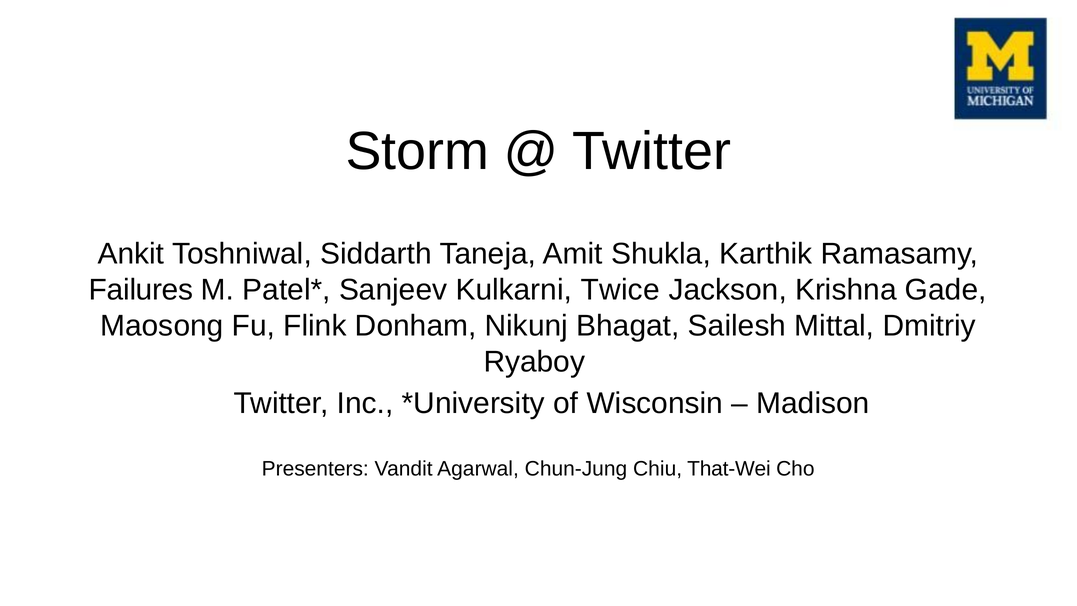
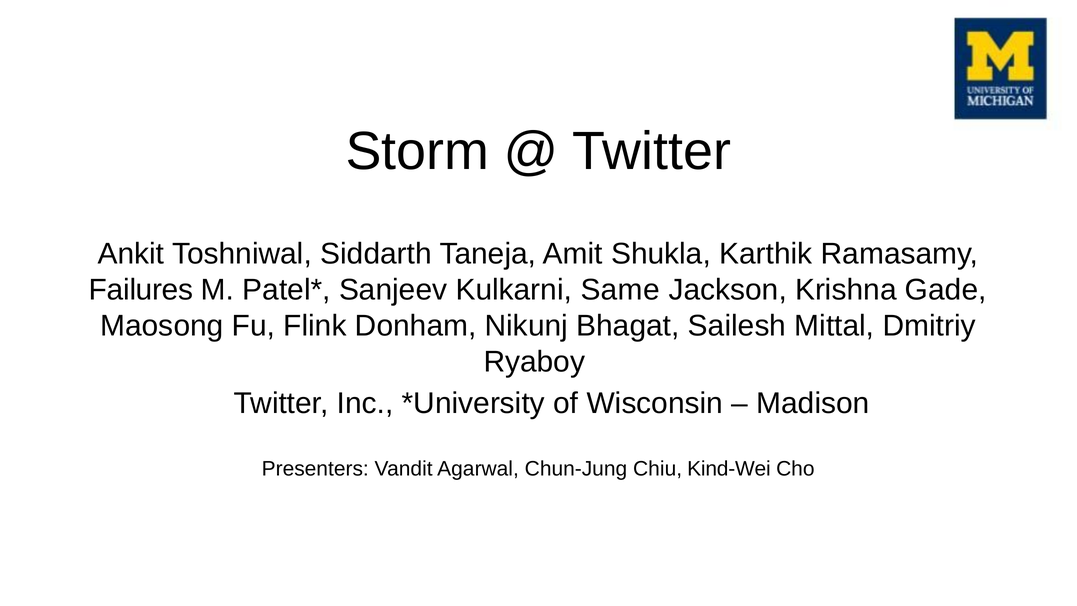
Twice: Twice -> Same (620, 290)
That-Wei: That-Wei -> Kind-Wei (729, 469)
